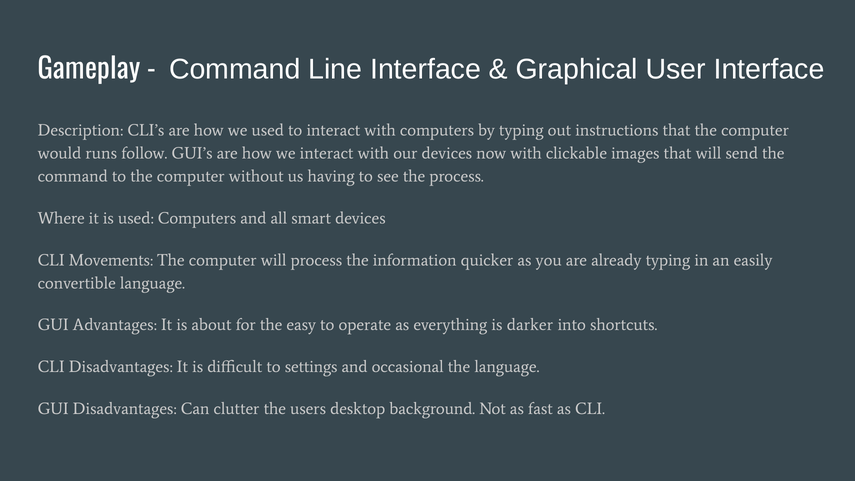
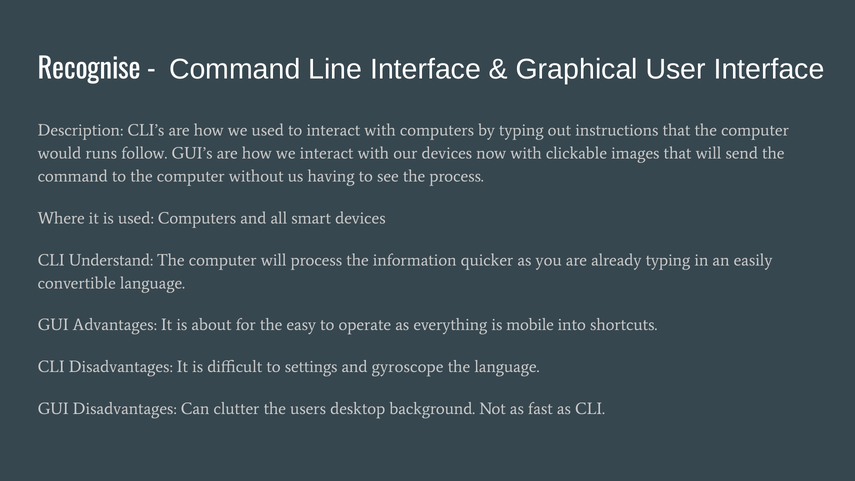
Gameplay: Gameplay -> Recognise (89, 69)
Movements: Movements -> Understand (111, 260)
darker: darker -> mobile (530, 325)
occasional: occasional -> gyroscope (408, 367)
